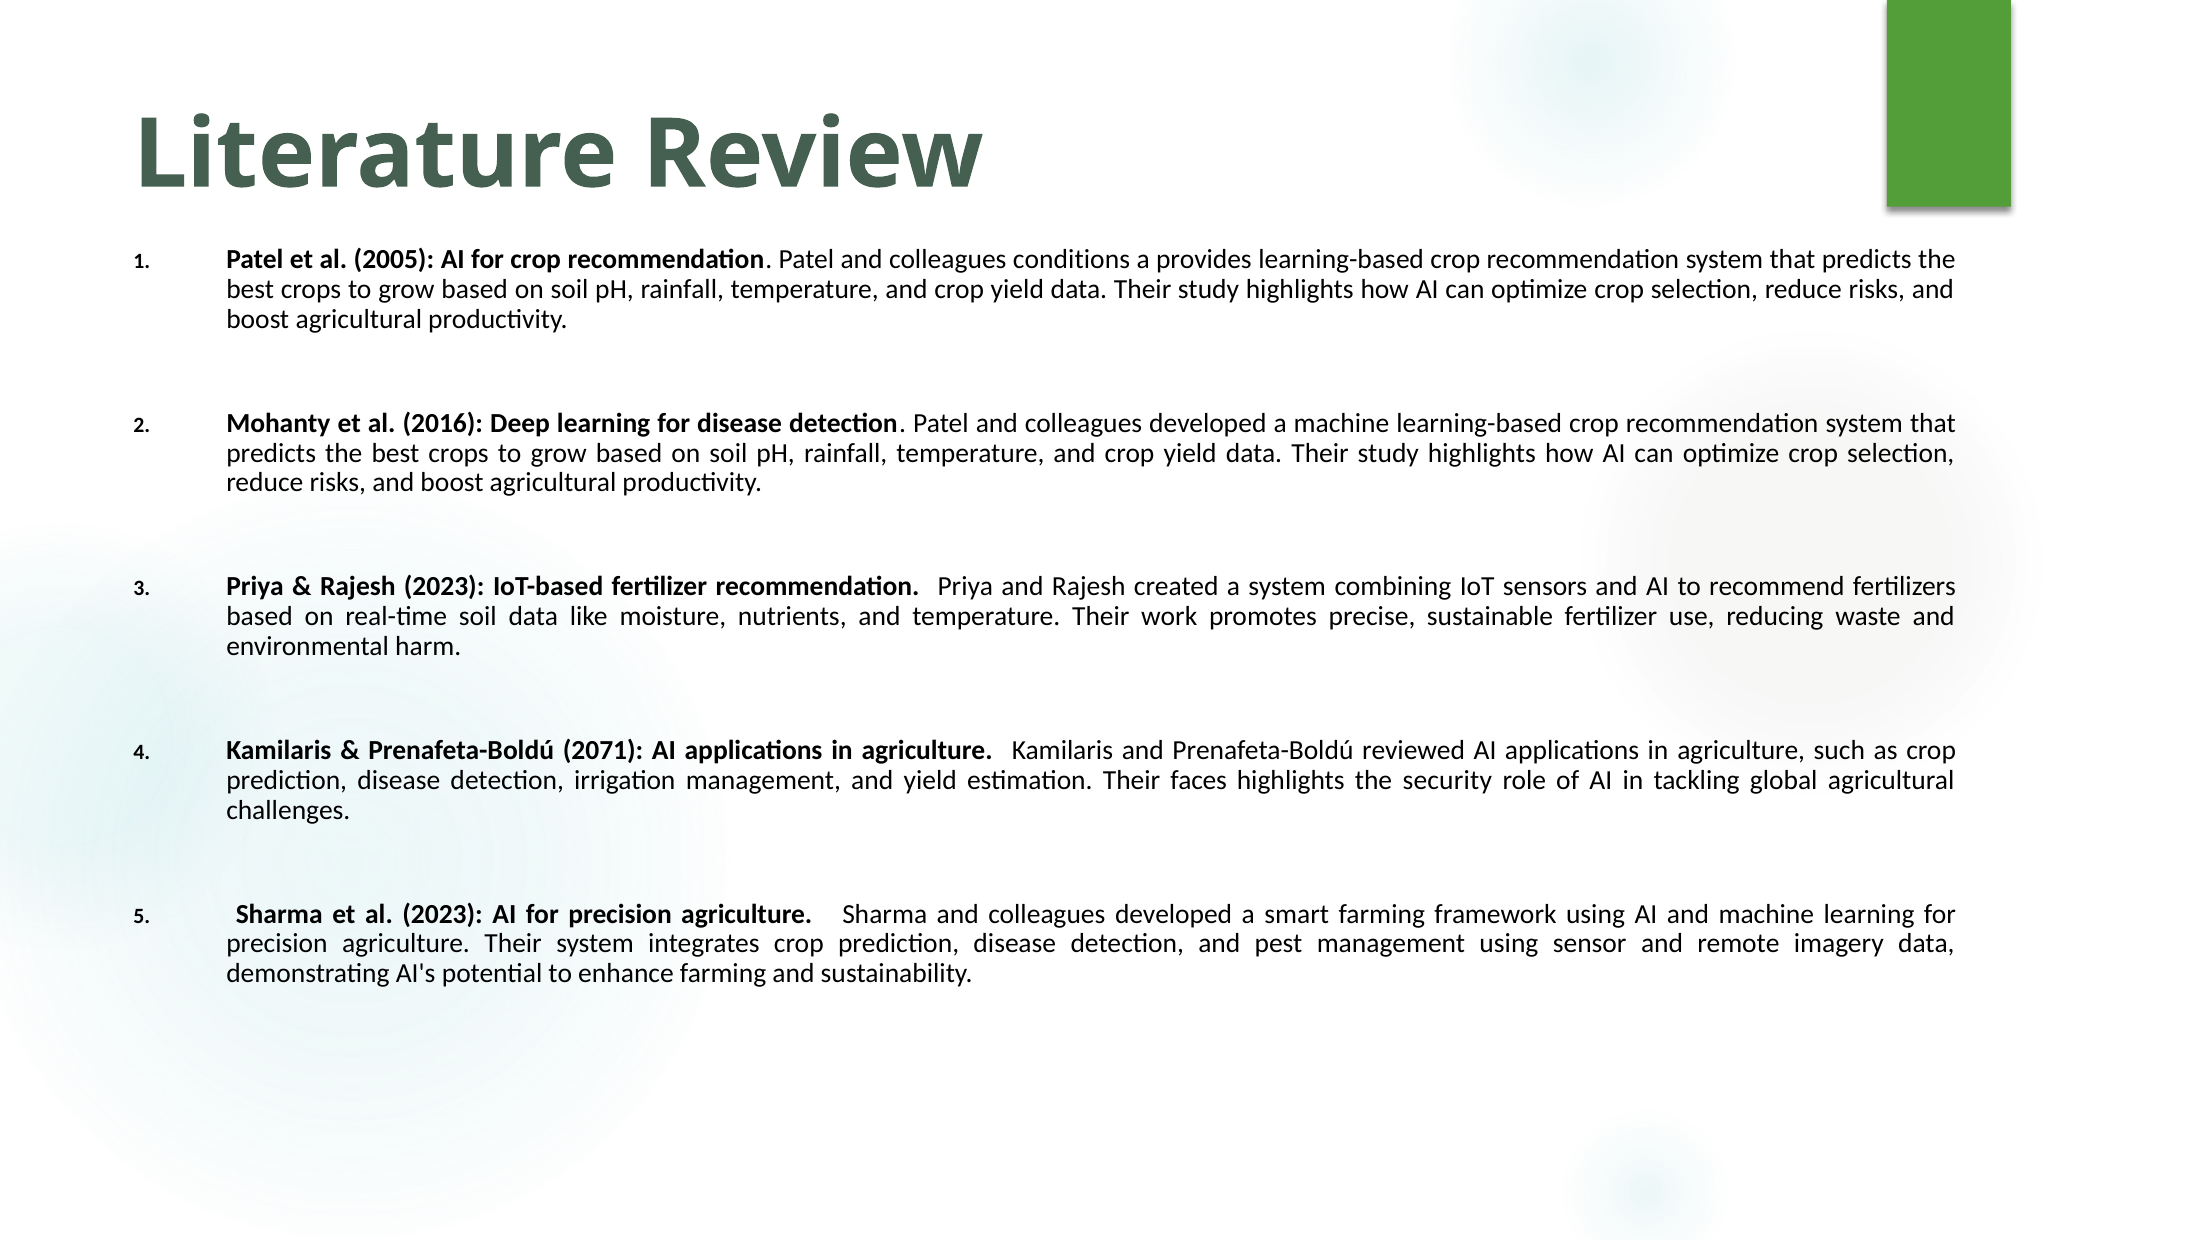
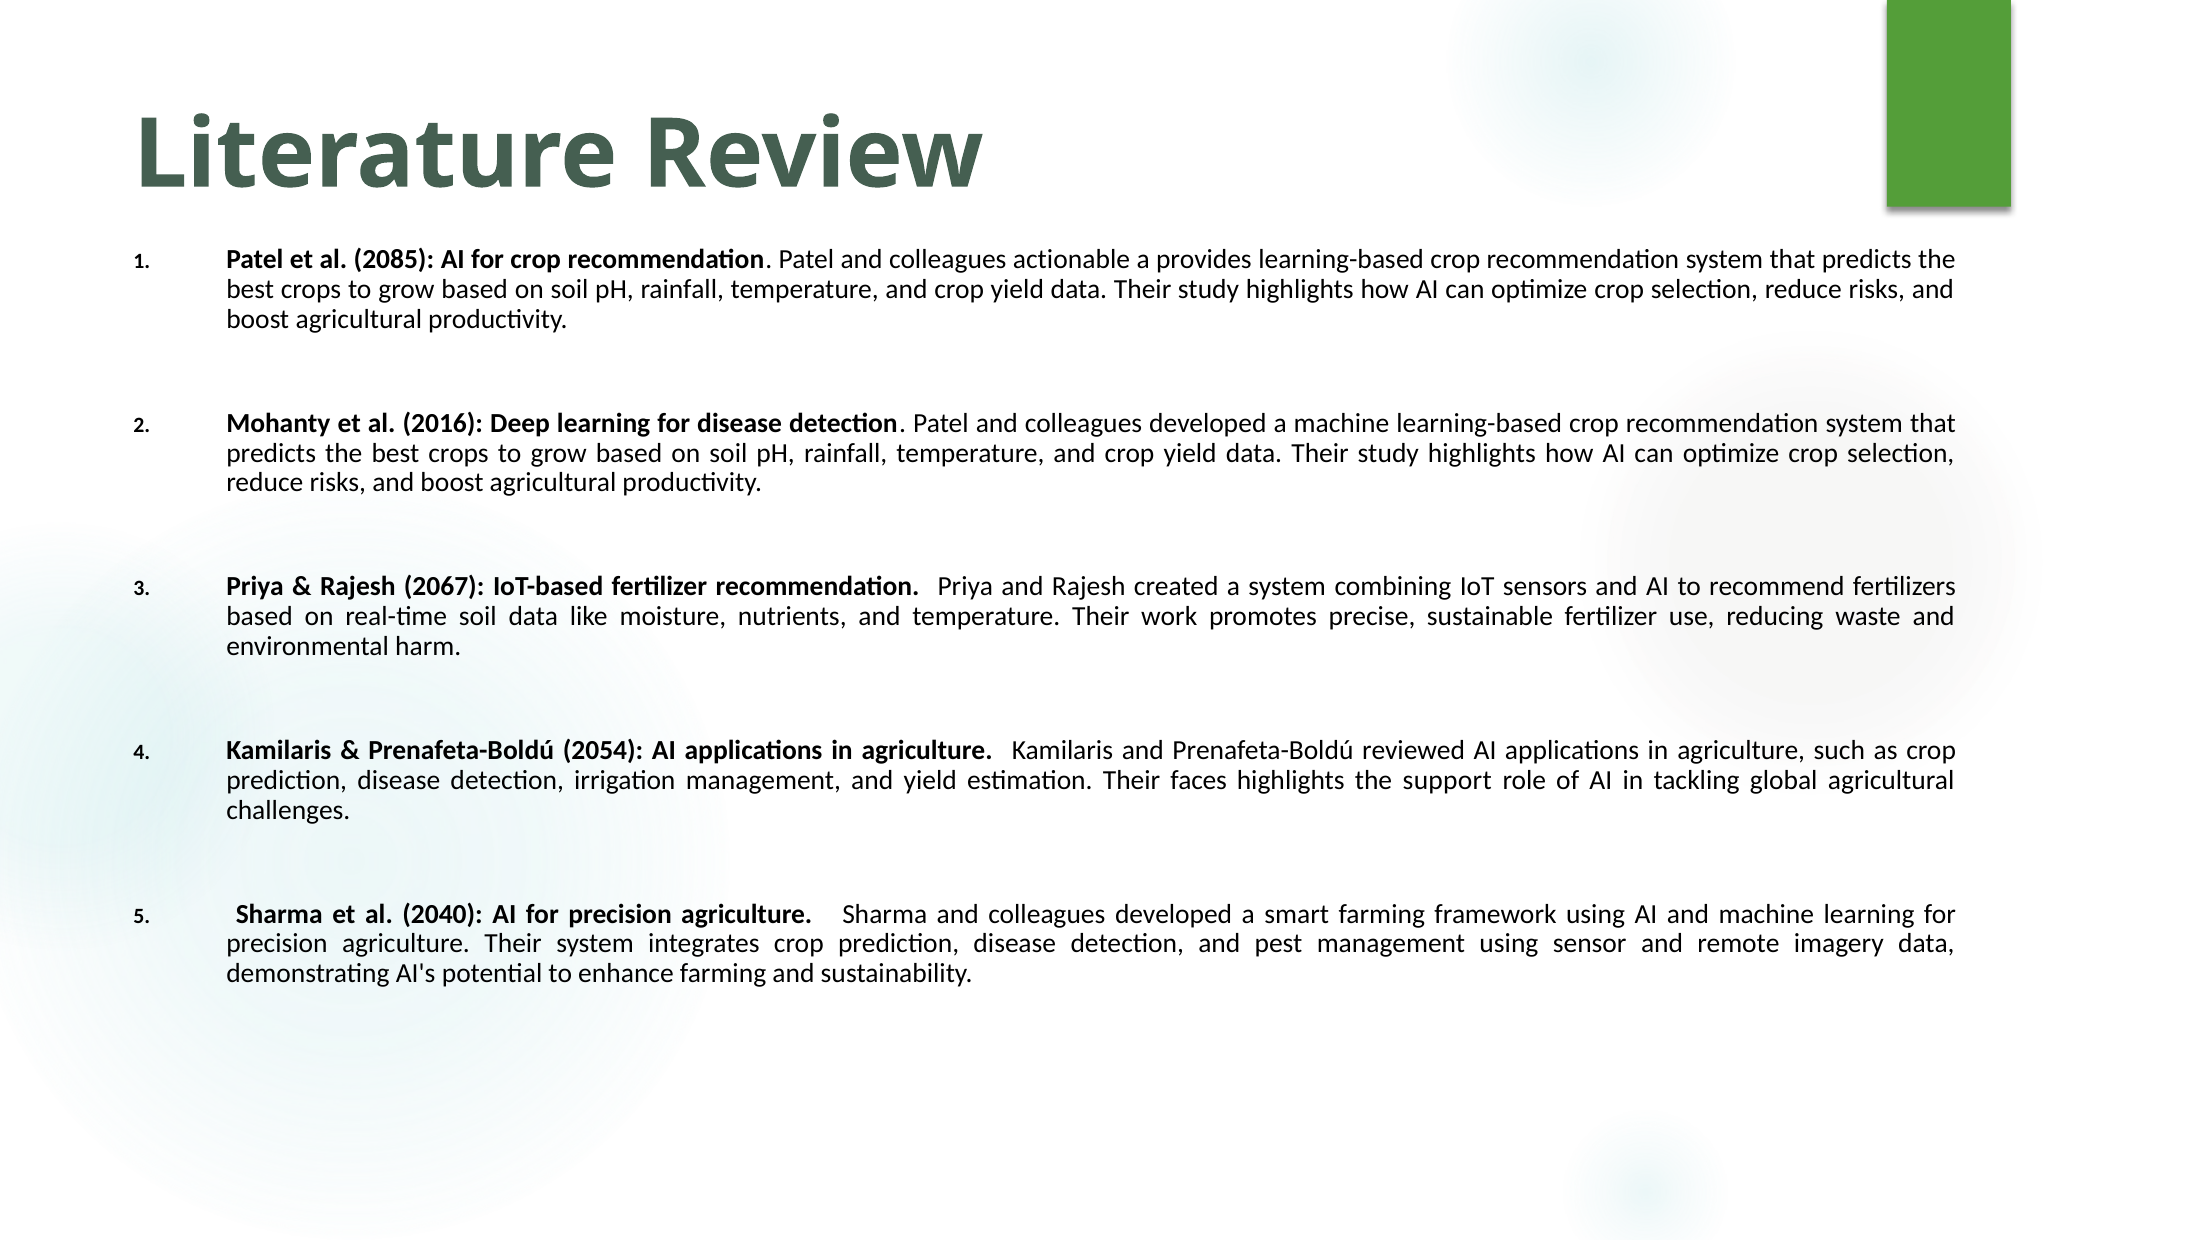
2005: 2005 -> 2085 (394, 260)
conditions: conditions -> actionable (1071, 260)
Rajesh 2023: 2023 -> 2067 (444, 587)
2071: 2071 -> 2054 (603, 750)
security: security -> support (1447, 780)
al 2023: 2023 -> 2040 (443, 914)
